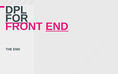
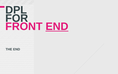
FOR underline: present -> none (17, 18)
